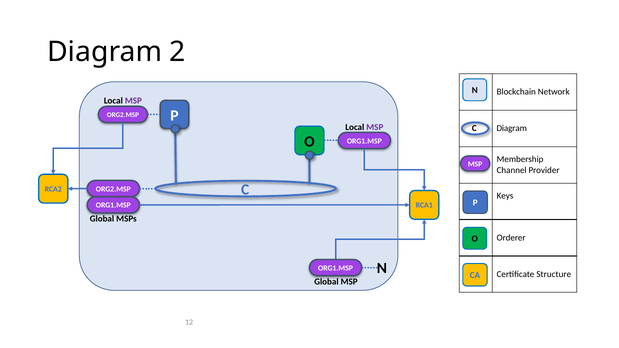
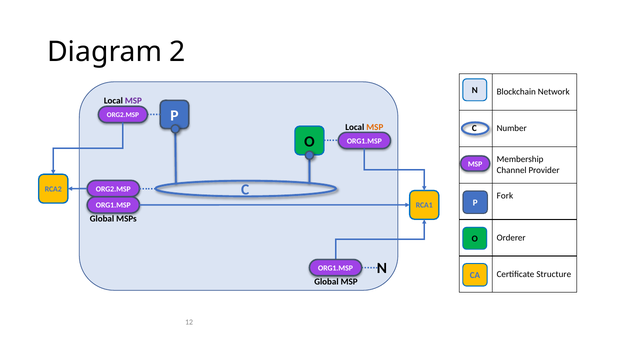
MSP colour: purple -> orange (375, 127)
Diagram: Diagram -> Number (512, 128)
Keys: Keys -> Fork (505, 196)
